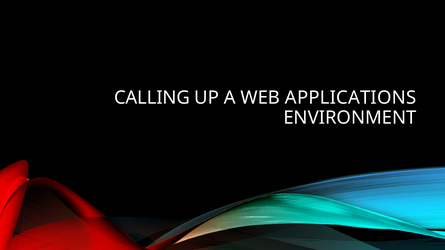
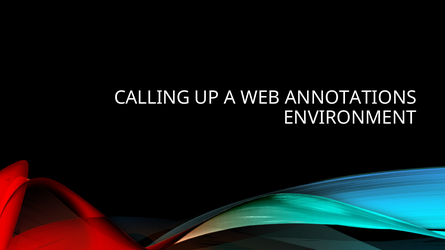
APPLICATIONS: APPLICATIONS -> ANNOTATIONS (351, 98)
